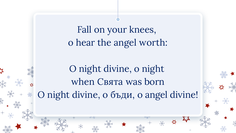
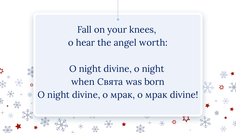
divine o бъди: бъди -> мрак (123, 95)
angel: angel -> мрак (156, 95)
